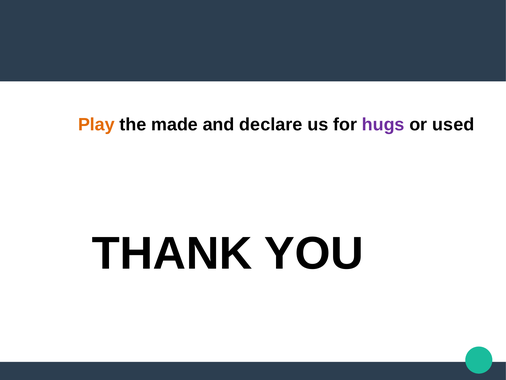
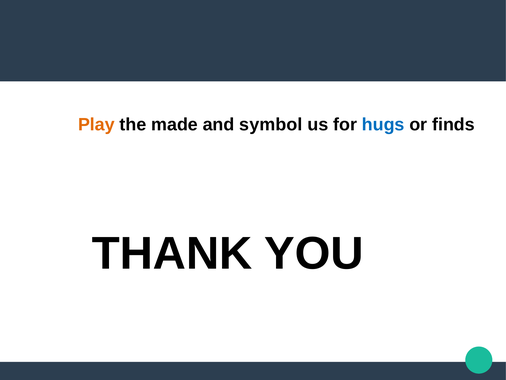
declare: declare -> symbol (271, 124)
hugs colour: purple -> blue (383, 124)
used: used -> finds (453, 124)
